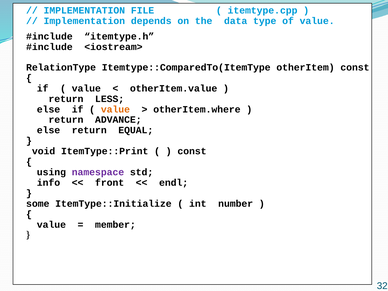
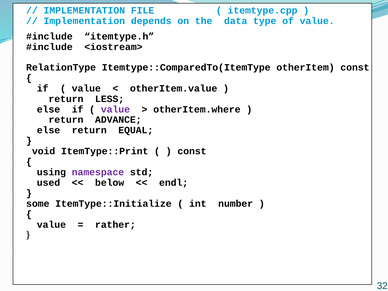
value colour: orange -> purple (115, 109)
info: info -> used (48, 183)
front: front -> below (110, 183)
member: member -> rather (115, 225)
